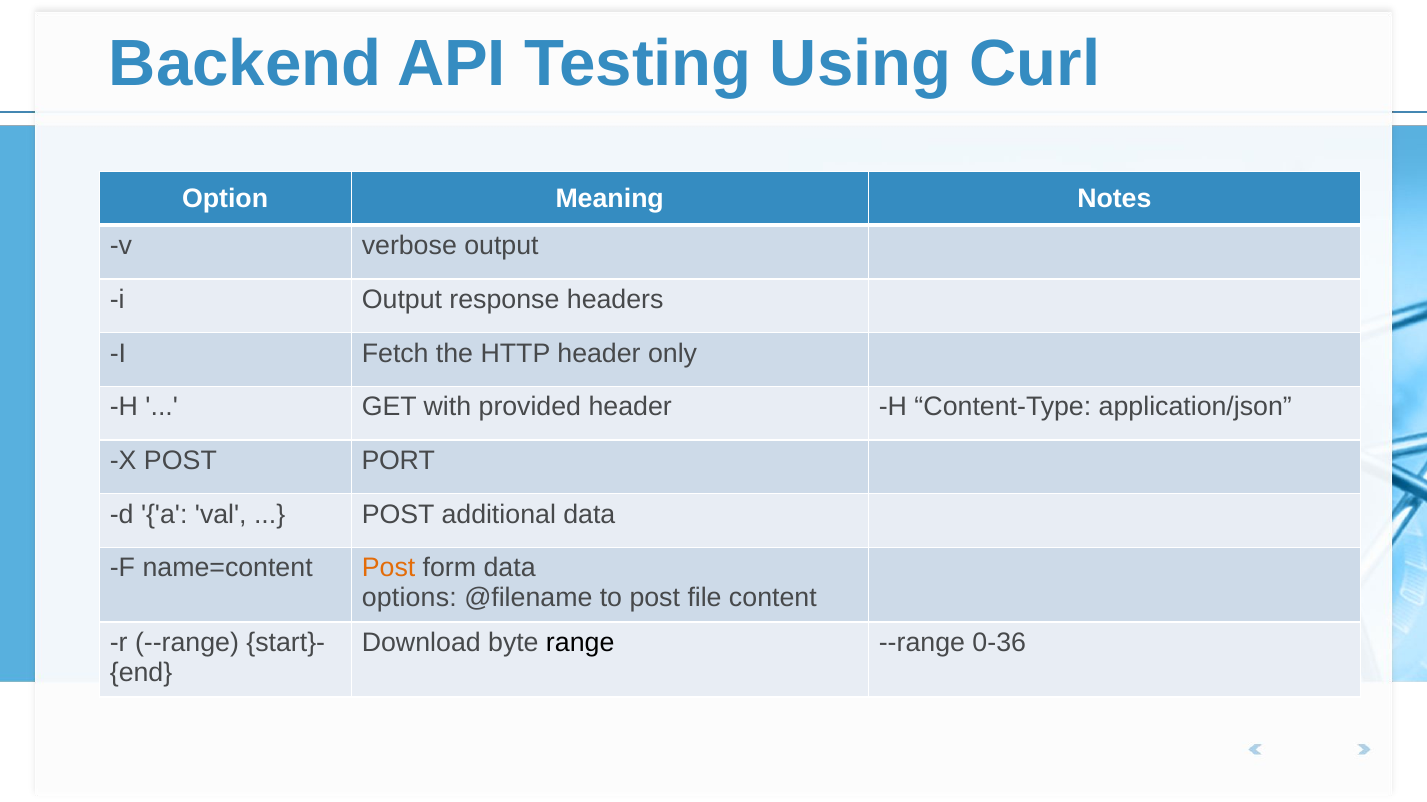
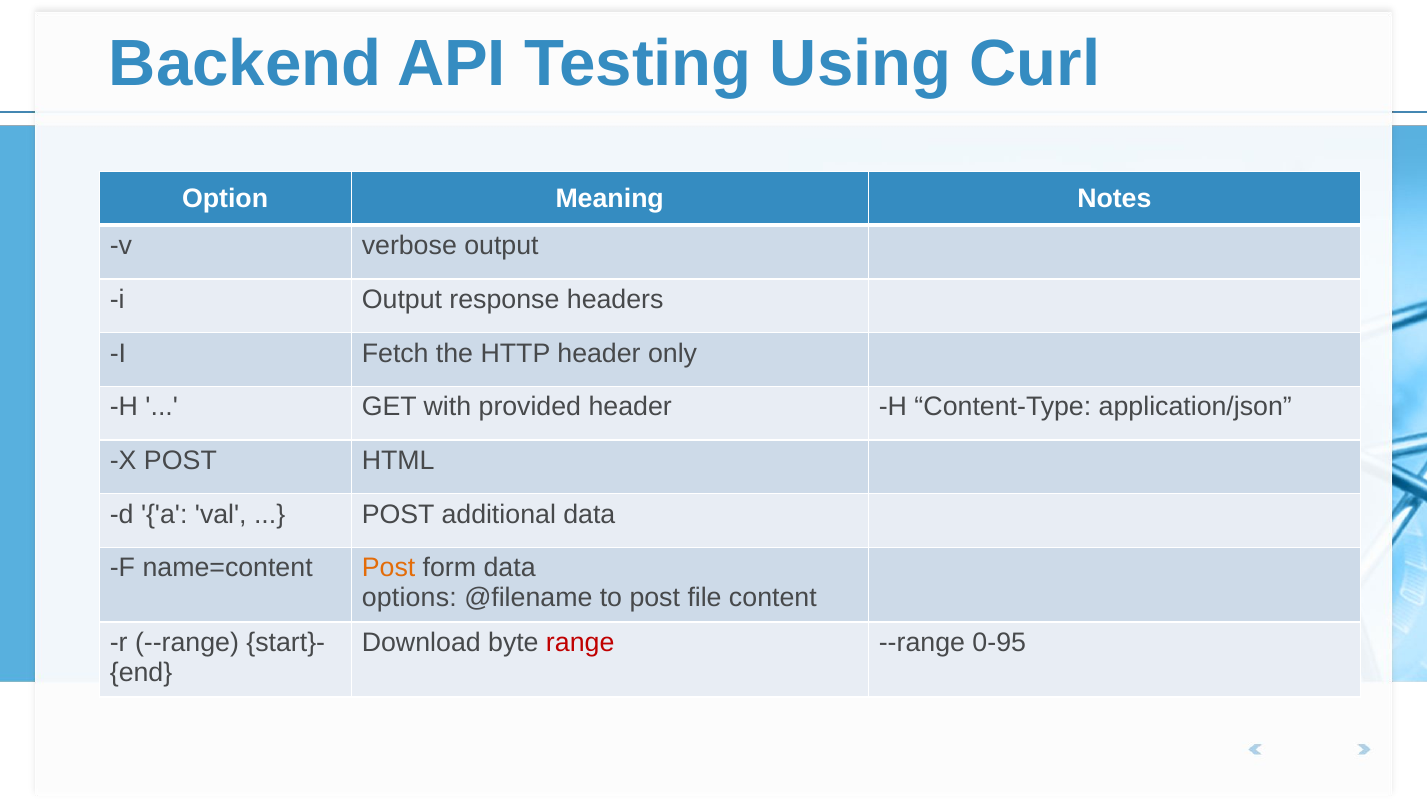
PORT: PORT -> HTML (398, 461)
range colour: black -> red (580, 643)
0-36: 0-36 -> 0-95 (999, 643)
